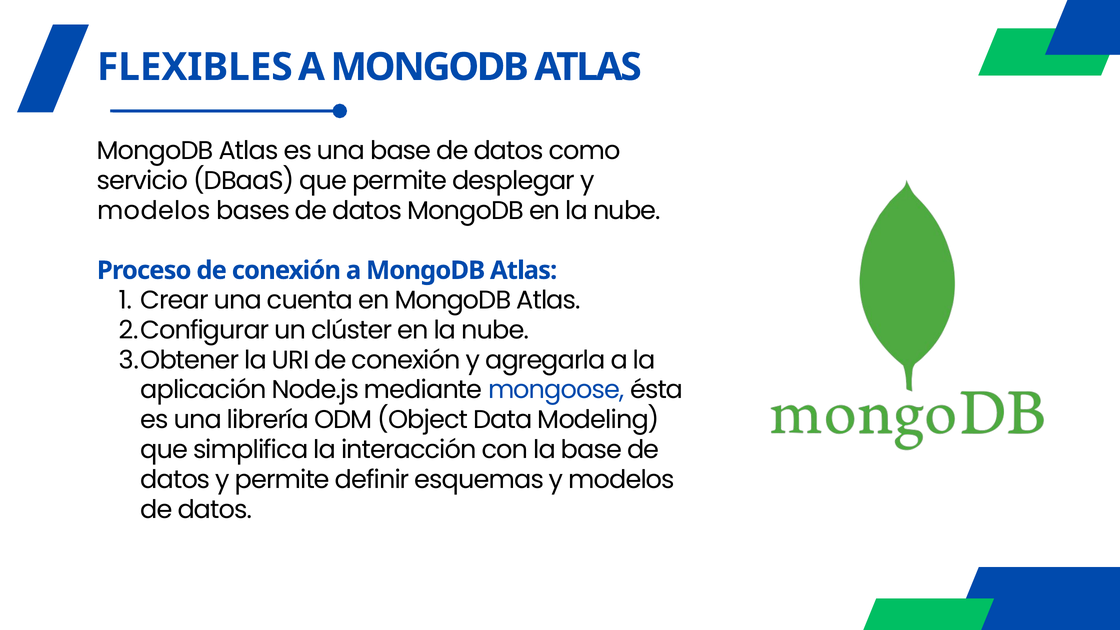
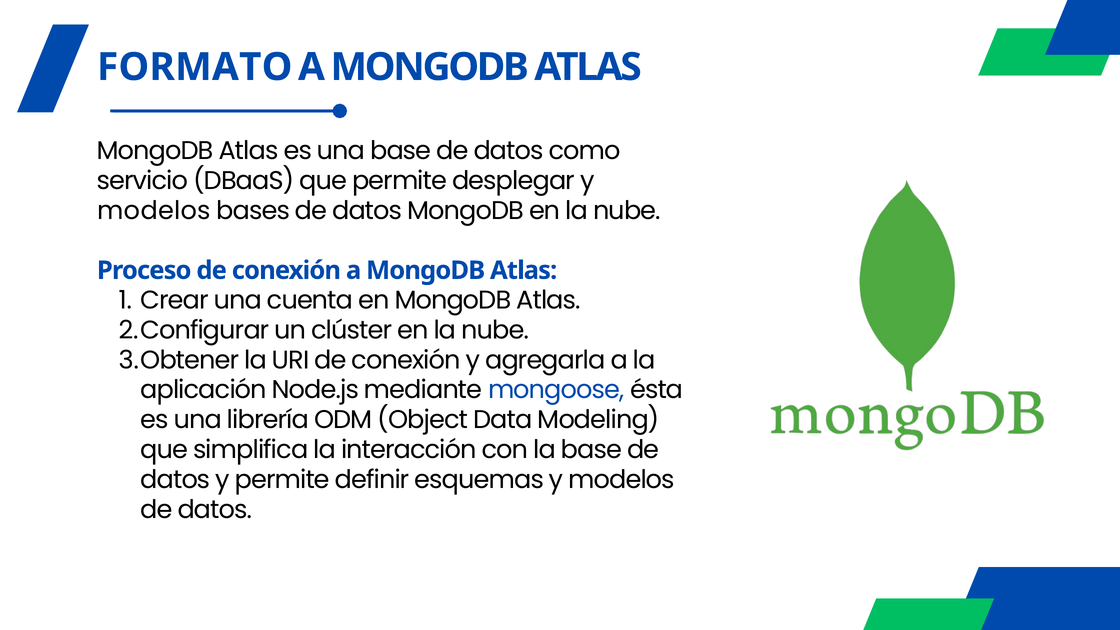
FLEXIBLES: FLEXIBLES -> FORMATO (195, 67)
